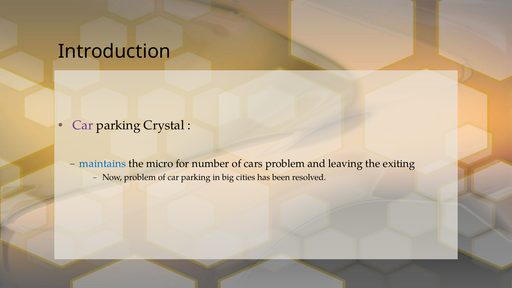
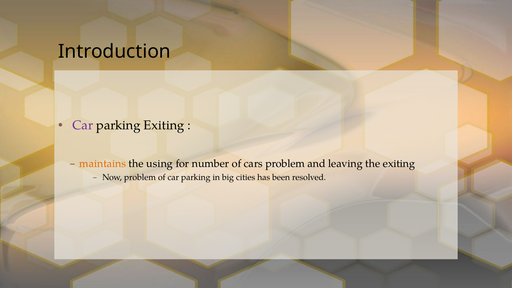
parking Crystal: Crystal -> Exiting (164, 125)
maintains colour: blue -> orange (103, 164)
micro: micro -> using (160, 164)
